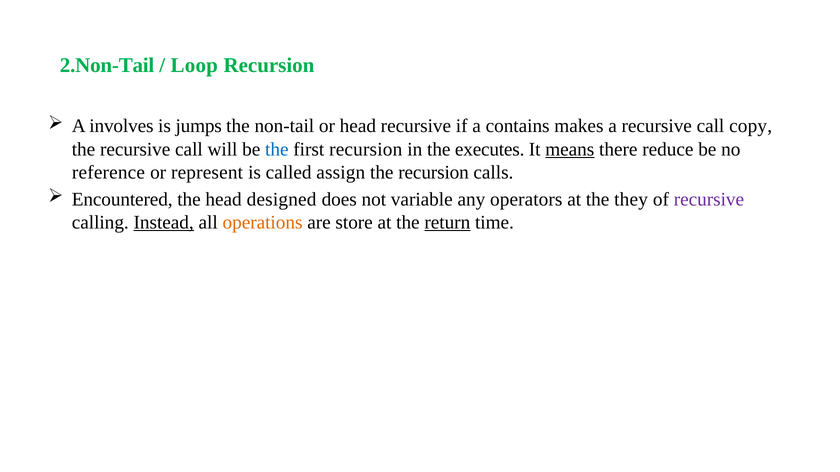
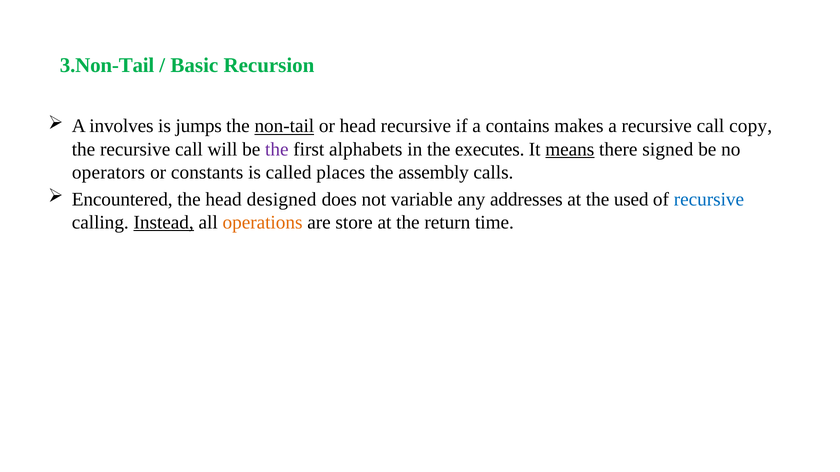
2.Non-Tail: 2.Non-Tail -> 3.Non-Tail (107, 65)
Loop: Loop -> Basic (194, 65)
non-tail underline: none -> present (284, 126)
the colour: blue -> purple (277, 149)
first recursion: recursion -> alphabets (366, 149)
reduce: reduce -> signed (668, 149)
reference: reference -> operators (108, 172)
represent: represent -> constants (207, 172)
assign: assign -> places (341, 172)
the recursion: recursion -> assembly (434, 172)
operators: operators -> addresses (526, 199)
they: they -> used (631, 199)
recursive colour: purple -> blue (709, 199)
return underline: present -> none (447, 222)
